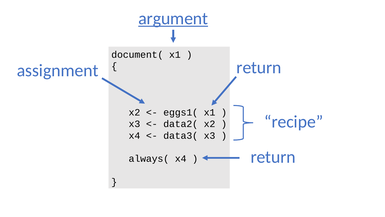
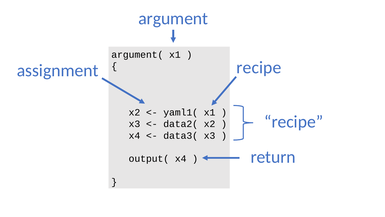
argument underline: present -> none (173, 19)
document(: document( -> argument( (137, 54)
return: return -> recipe (259, 67)
eggs1(: eggs1( -> yaml1( (181, 112)
always(: always( -> output( (149, 158)
